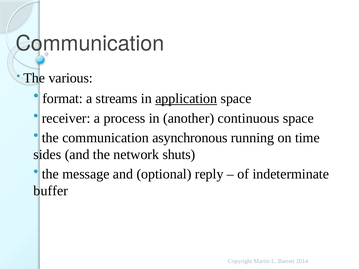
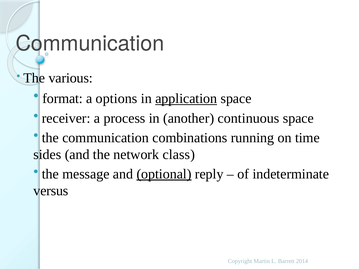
streams: streams -> options (117, 99)
asynchronous: asynchronous -> combinations (190, 138)
shuts: shuts -> class (179, 155)
optional underline: none -> present (164, 174)
buffer: buffer -> versus (51, 191)
